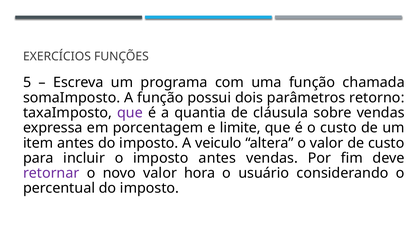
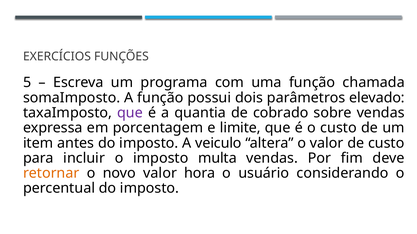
retorno: retorno -> elevado (377, 98)
cláusula: cláusula -> cobrado (281, 113)
imposto antes: antes -> multa (217, 158)
retornar colour: purple -> orange (51, 174)
